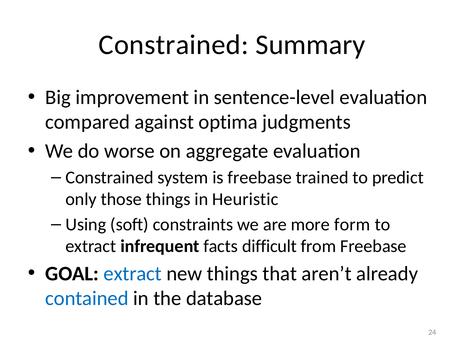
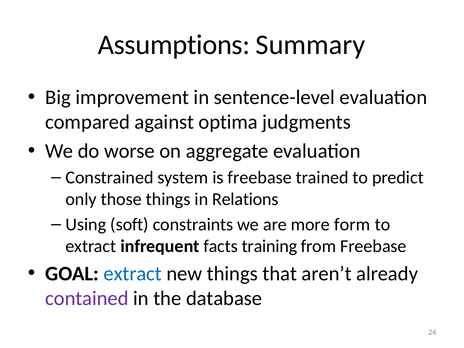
Constrained: Constrained -> Assumptions (174, 45)
Heuristic: Heuristic -> Relations (245, 199)
difficult: difficult -> training (270, 246)
contained colour: blue -> purple (87, 298)
